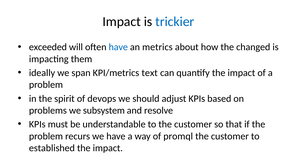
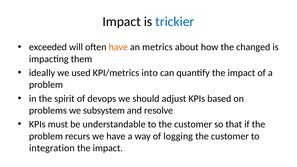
have colour: blue -> orange (118, 47)
span: span -> used (81, 73)
text: text -> into (150, 73)
promql: promql -> logging (178, 136)
established: established -> integration (52, 148)
